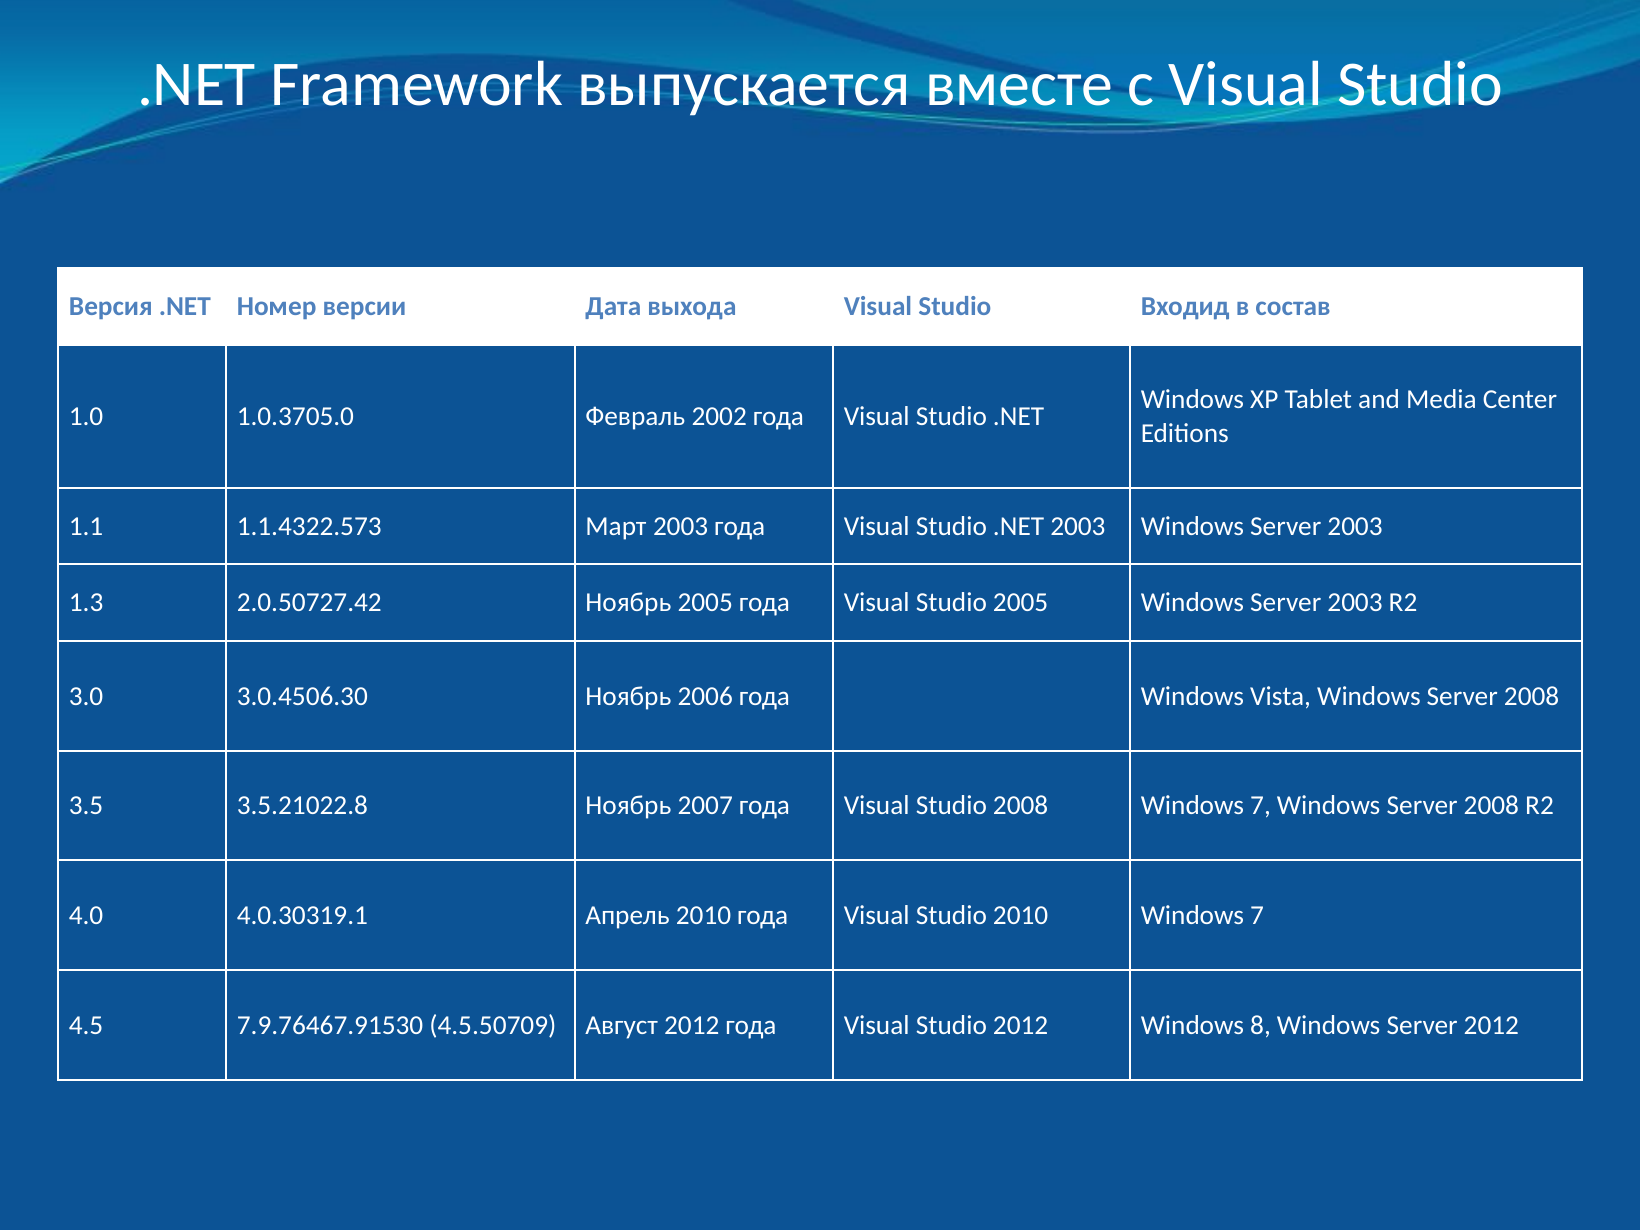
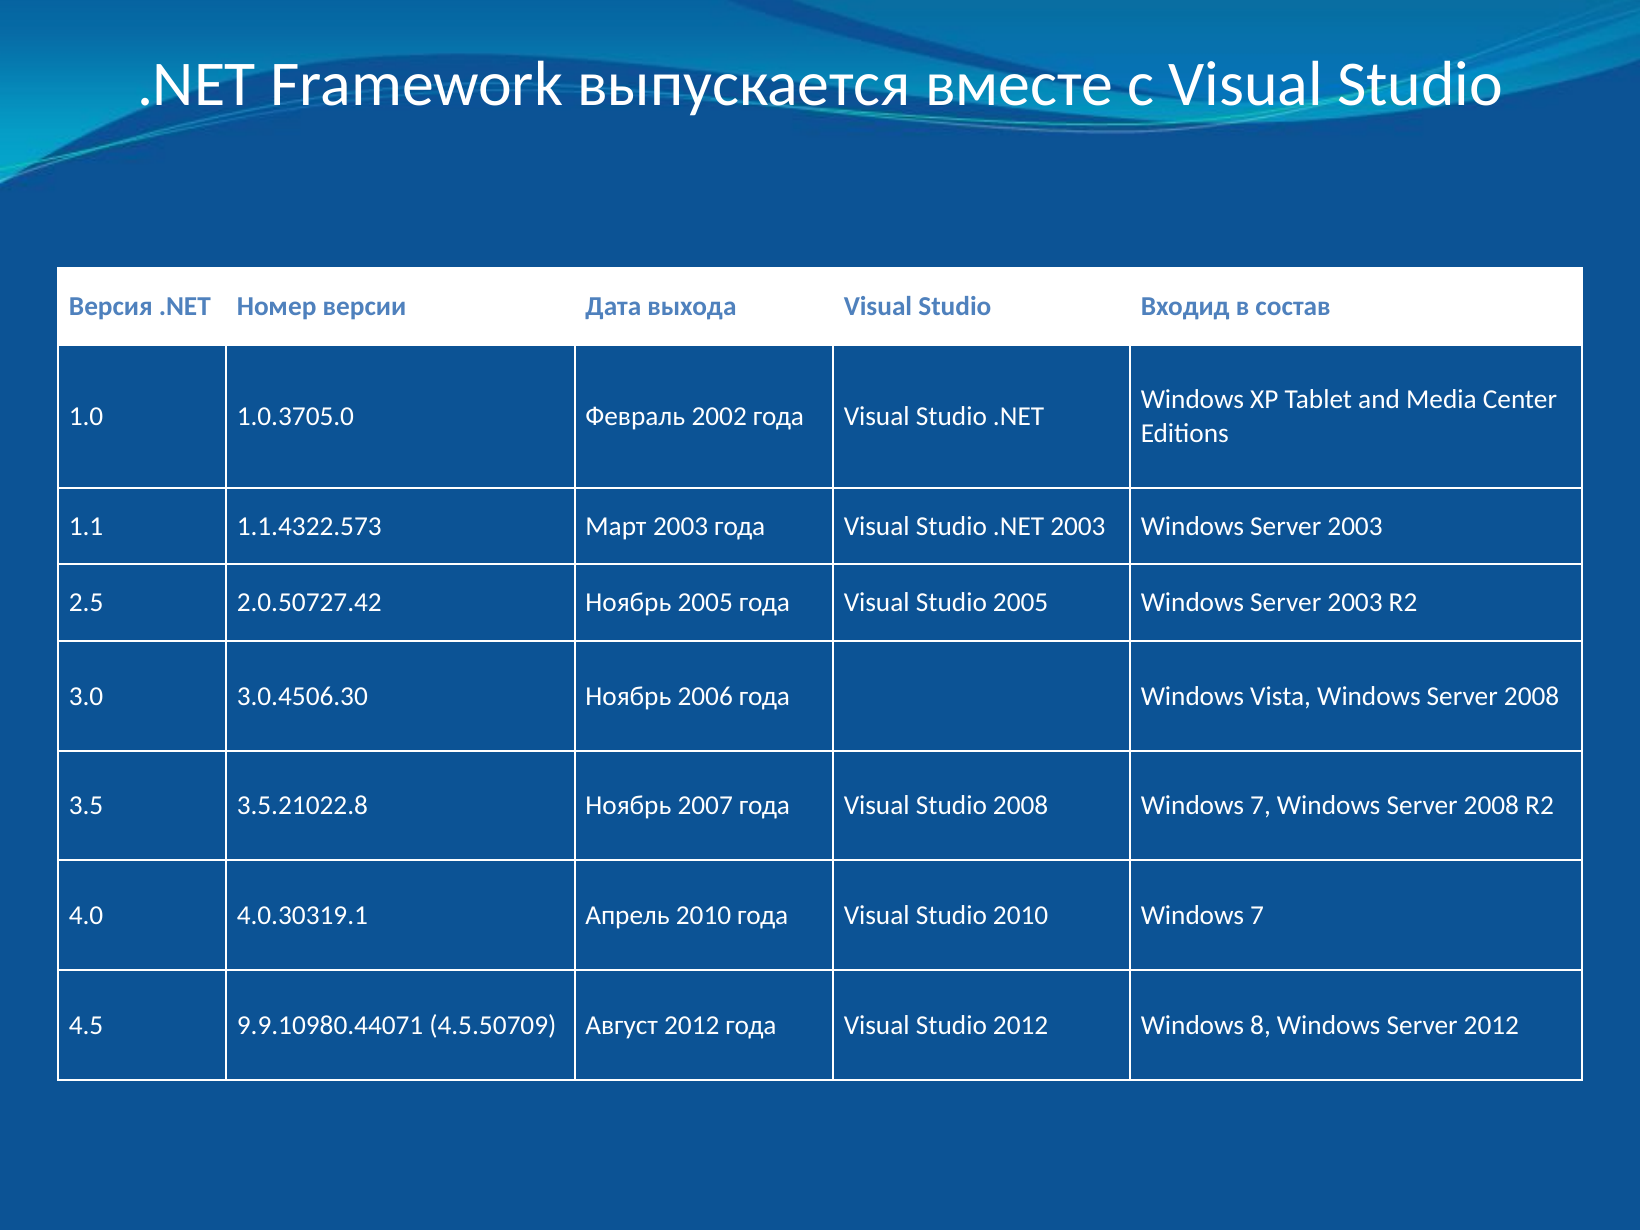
1.3: 1.3 -> 2.5 (86, 603)
7.9.76467.91530: 7.9.76467.91530 -> 9.9.10980.44071 (330, 1025)
